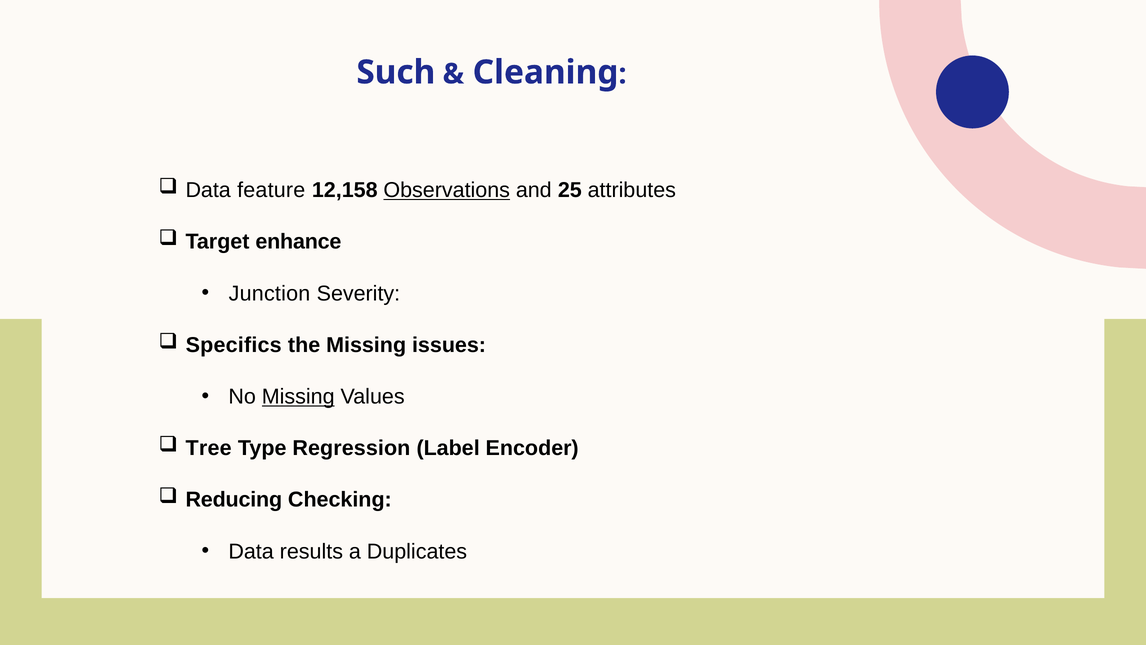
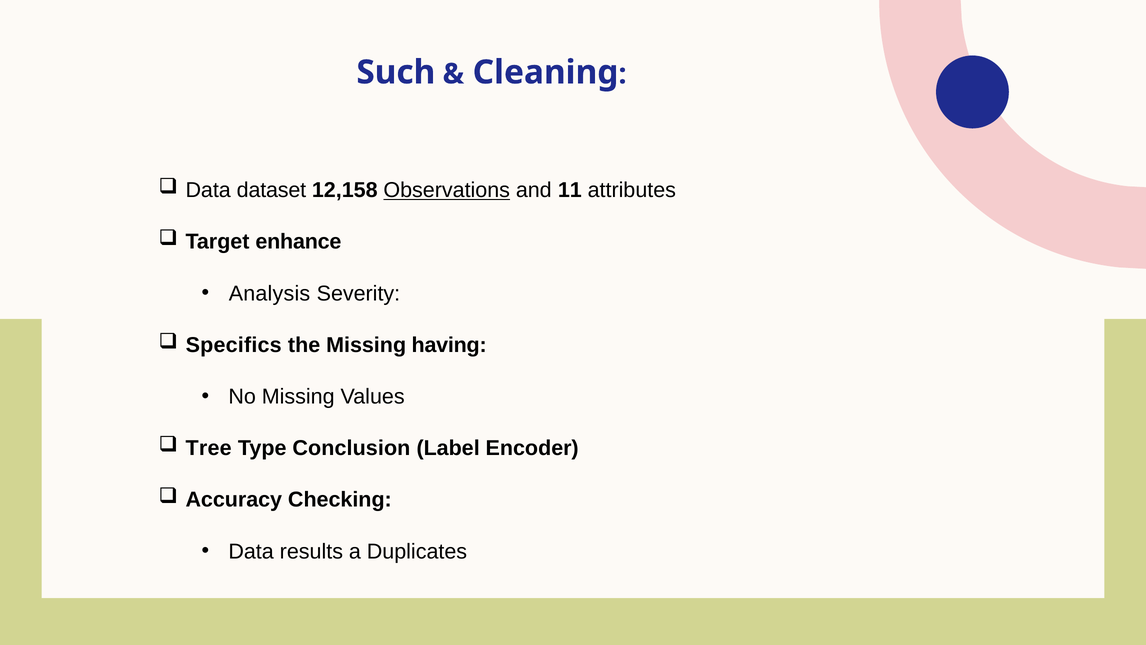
feature: feature -> dataset (271, 190)
25: 25 -> 11 (570, 190)
Junction: Junction -> Analysis (269, 293)
issues: issues -> having (449, 345)
Missing underline: present -> none (298, 396)
Regression: Regression -> Conclusion (351, 448)
Reducing: Reducing -> Accuracy (234, 500)
